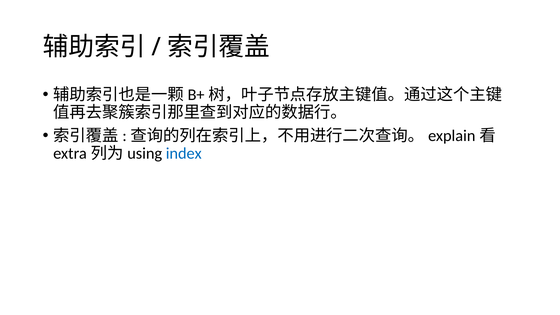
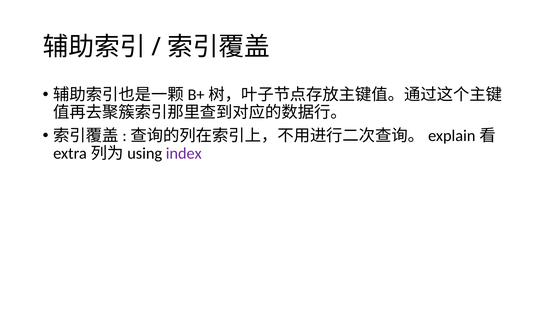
index colour: blue -> purple (184, 153)
